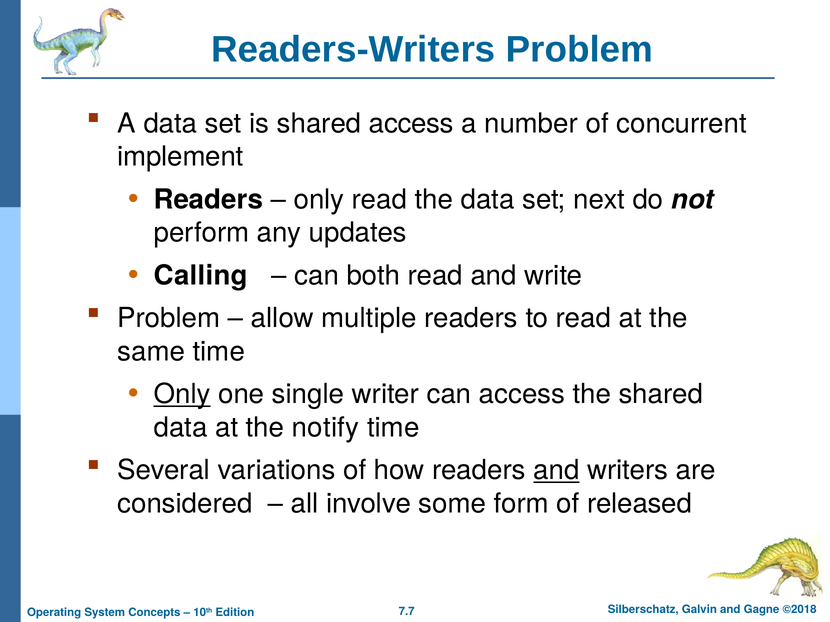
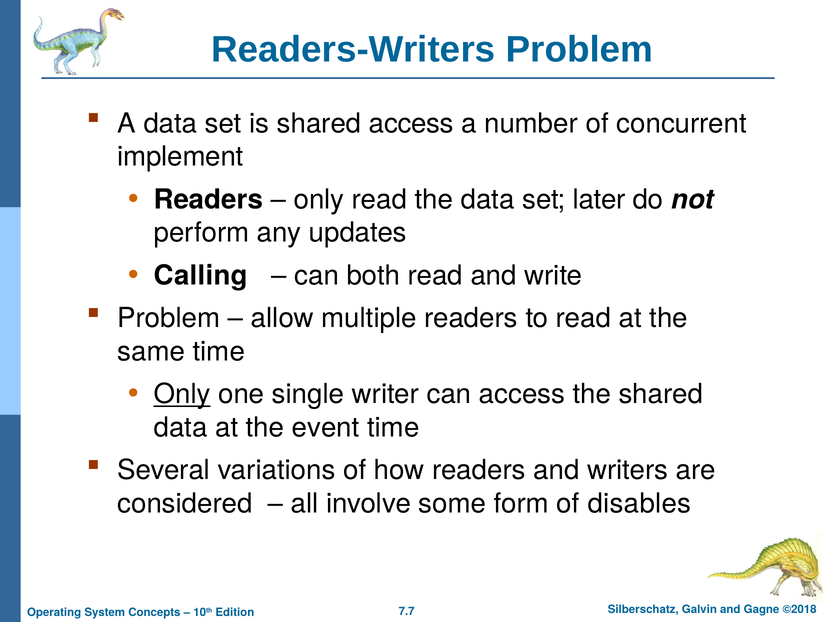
next: next -> later (599, 200)
notify: notify -> event (326, 428)
and underline: present -> none (556, 471)
released: released -> disables (639, 504)
